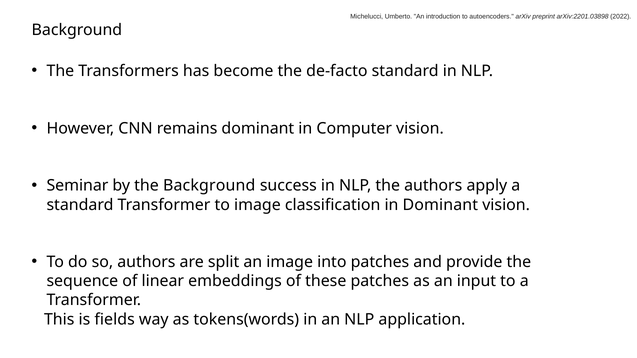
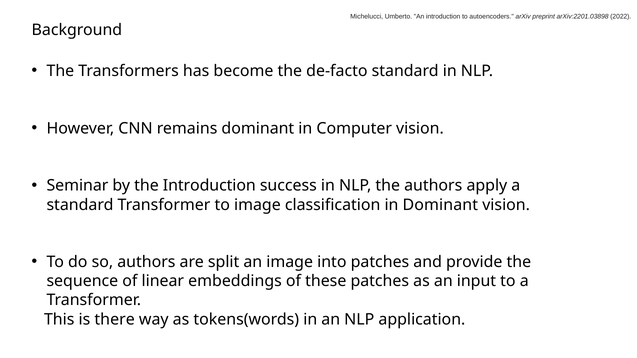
the Background: Background -> Introduction (209, 186)
fields: fields -> there (115, 320)
